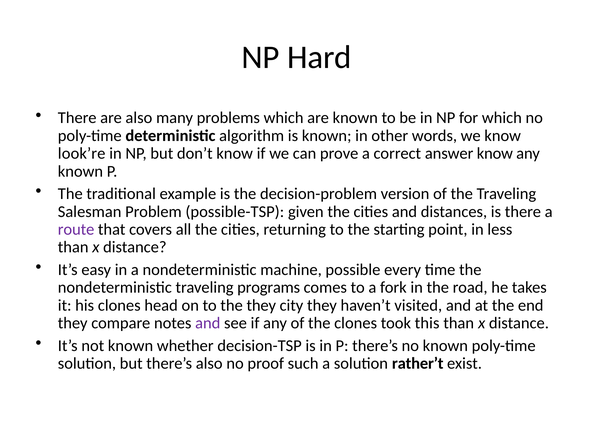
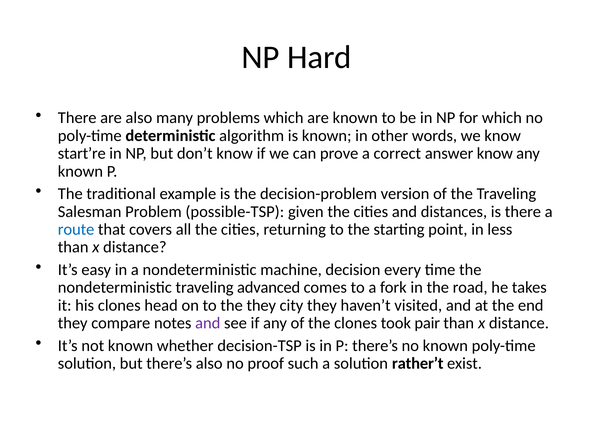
look’re: look’re -> start’re (82, 153)
route colour: purple -> blue (76, 229)
possible: possible -> decision (353, 270)
programs: programs -> advanced (269, 287)
this: this -> pair (427, 323)
